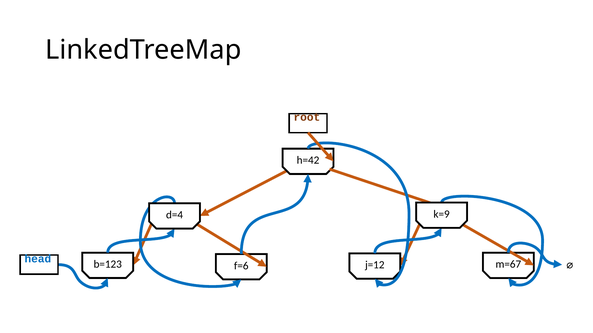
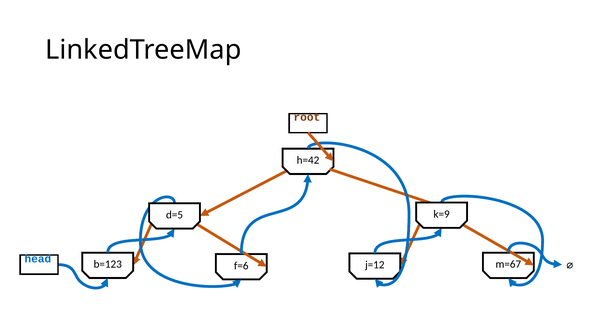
d=4: d=4 -> d=5 (174, 215)
